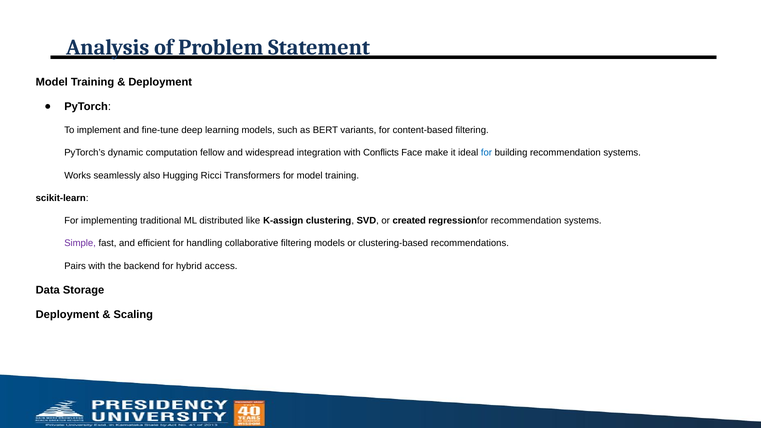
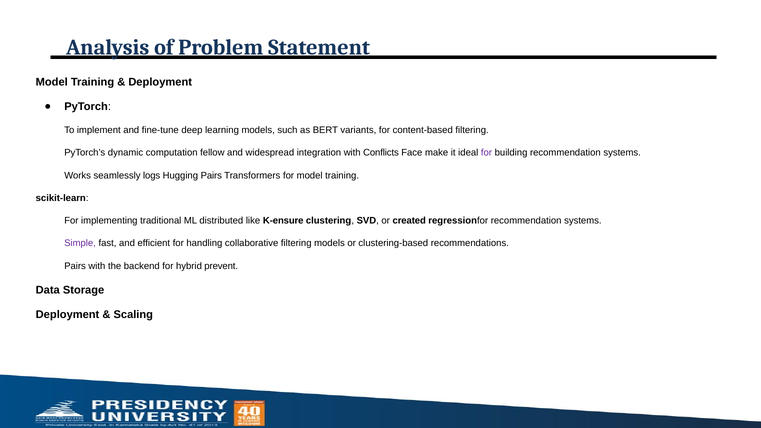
for colour: blue -> purple (486, 153)
also: also -> logs (152, 175)
Hugging Ricci: Ricci -> Pairs (211, 175)
K-assign: K-assign -> K-ensure (283, 221)
access: access -> prevent (221, 266)
